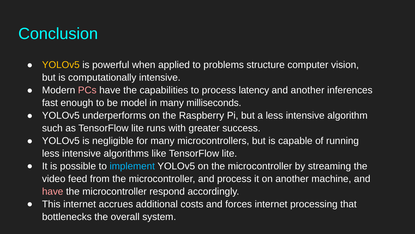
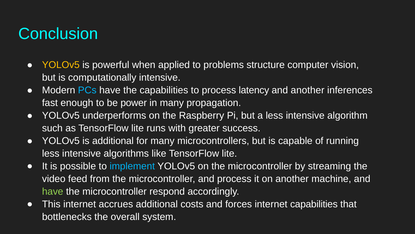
PCs colour: pink -> light blue (87, 90)
model: model -> power (134, 103)
milliseconds: milliseconds -> propagation (214, 103)
is negligible: negligible -> additional (113, 140)
have colour: pink -> light green (53, 191)
internet processing: processing -> capabilities (314, 204)
